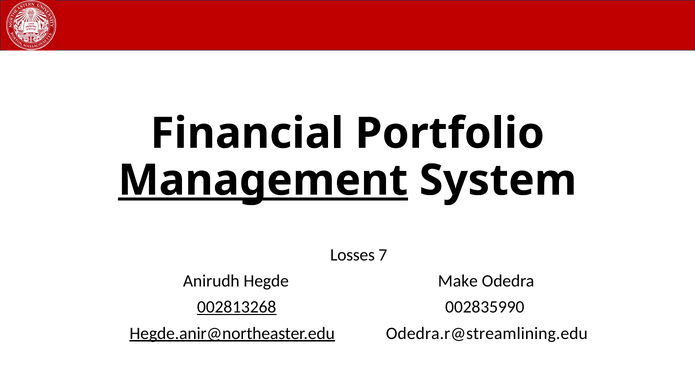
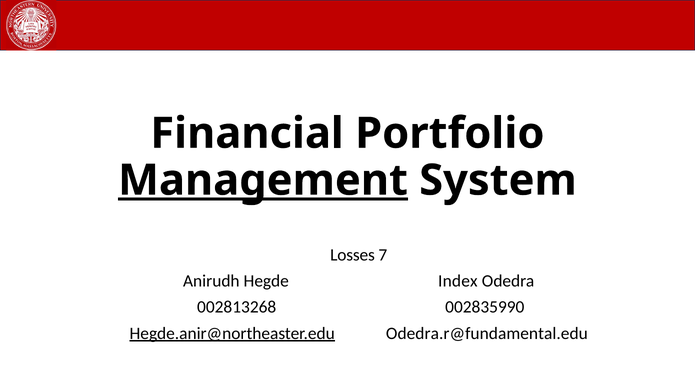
Make: Make -> Index (458, 281)
002813268 underline: present -> none (237, 307)
Odedra.r@streamlining.edu: Odedra.r@streamlining.edu -> Odedra.r@fundamental.edu (487, 333)
